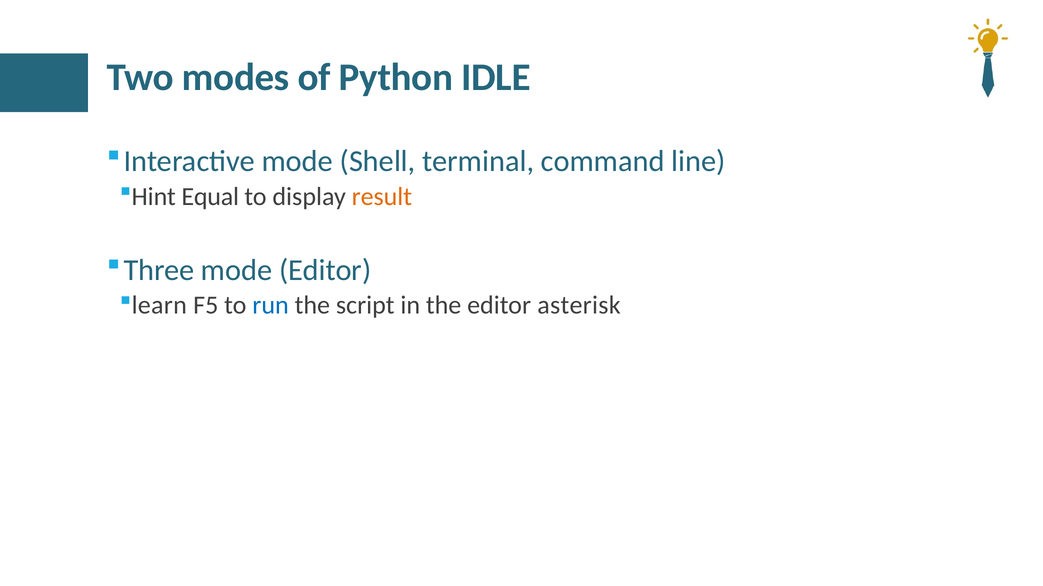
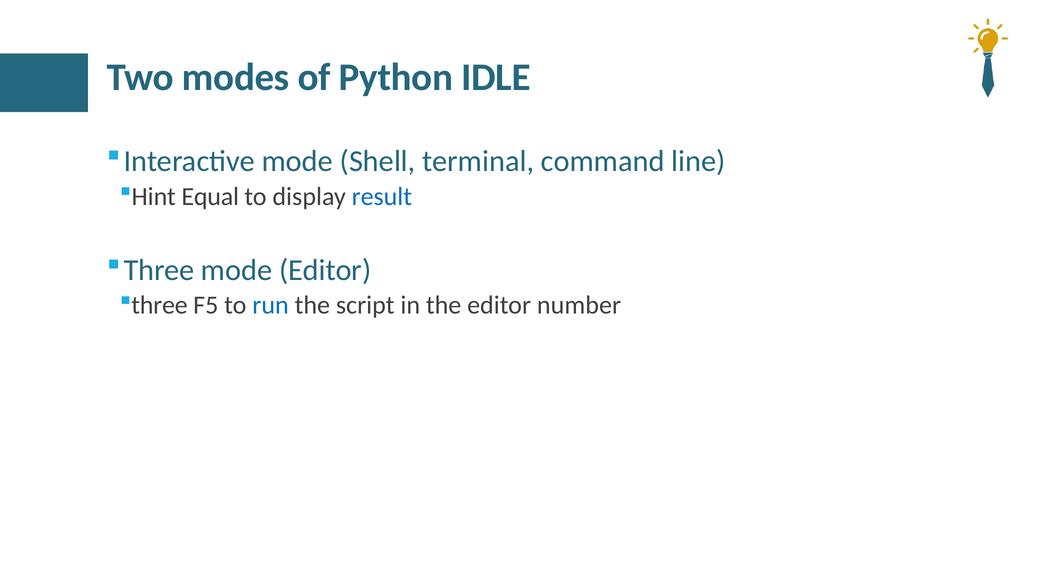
result colour: orange -> blue (382, 197)
learn: learn -> three (160, 306)
asterisk: asterisk -> number (579, 306)
